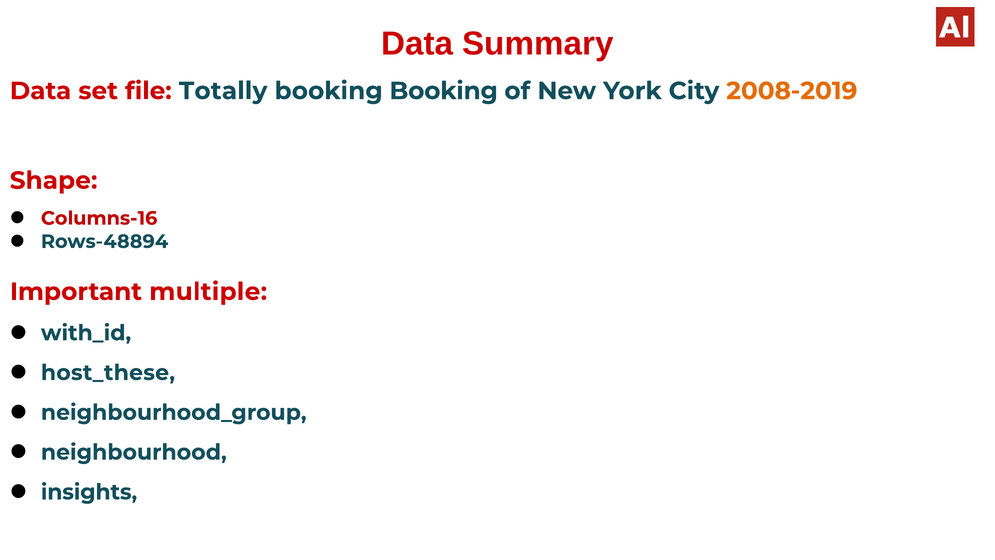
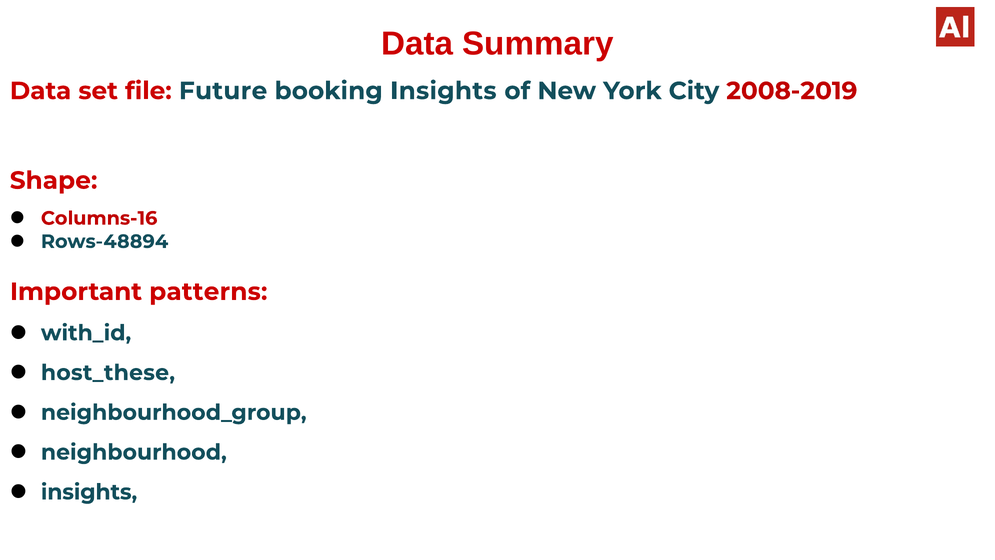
Totally: Totally -> Future (223, 91)
booking Booking: Booking -> Insights (443, 91)
2008-2019 colour: orange -> red (792, 91)
multiple: multiple -> patterns (208, 292)
